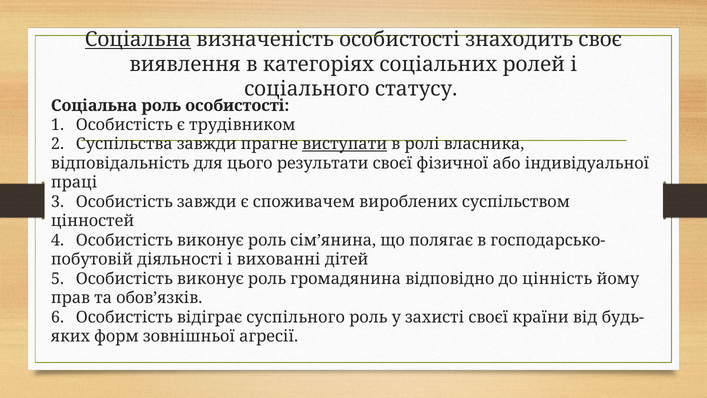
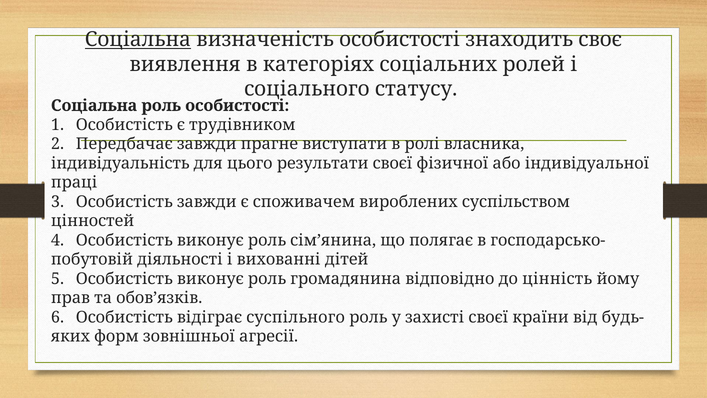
Суспільства: Суспільства -> Передбачає (124, 144)
виступати underline: present -> none (345, 144)
відповідальність: відповідальність -> індивідуальність (120, 163)
